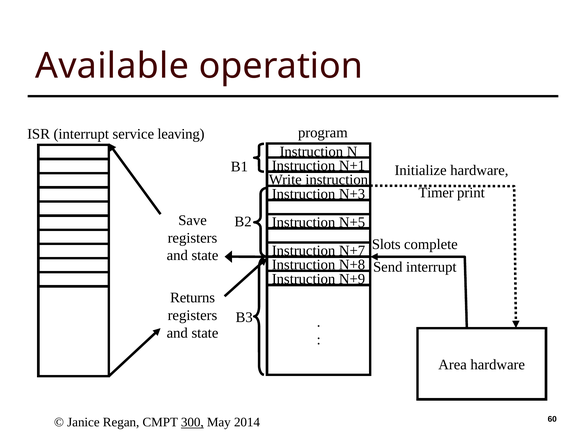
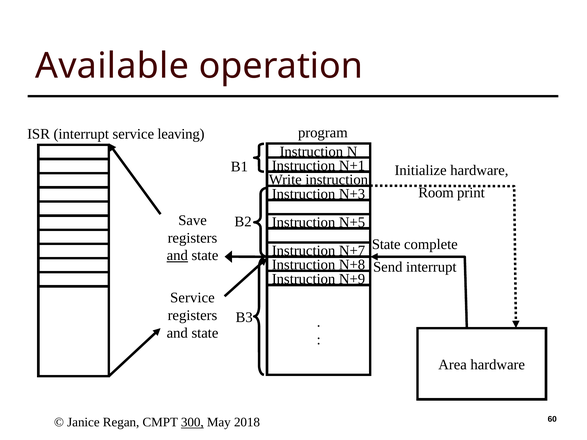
Timer: Timer -> Room (436, 193)
Slots: Slots -> State (386, 245)
and underline: none -> present (177, 256)
Returns: Returns -> Service (192, 298)
2014: 2014 -> 2018 (247, 423)
